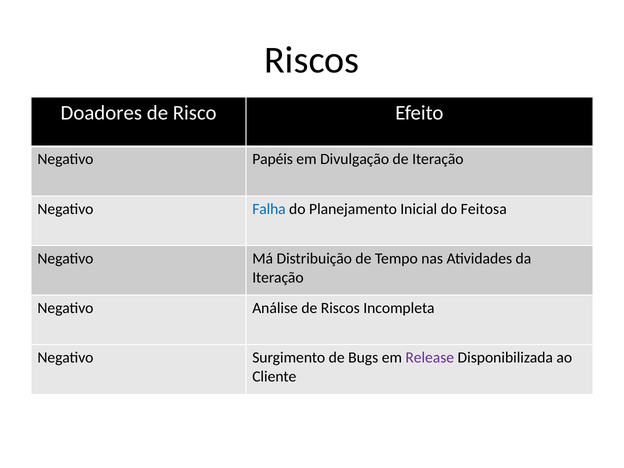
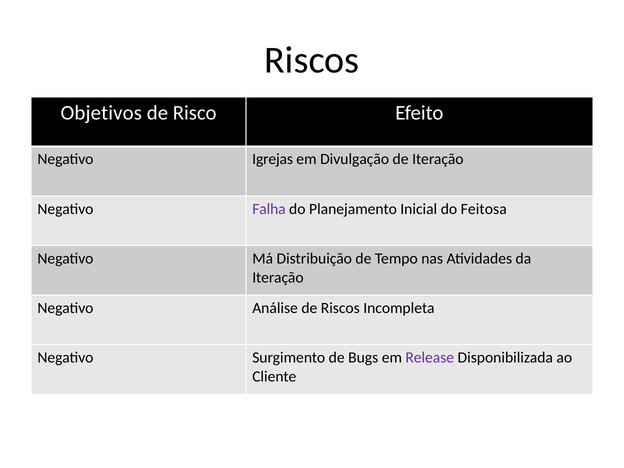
Doadores: Doadores -> Objetivos (101, 113)
Papéis: Papéis -> Igrejas (273, 159)
Falha colour: blue -> purple (269, 209)
